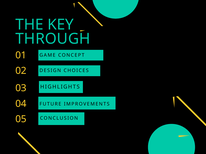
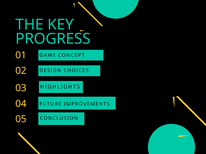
THROUGH: THROUGH -> PROGRESS (53, 39)
